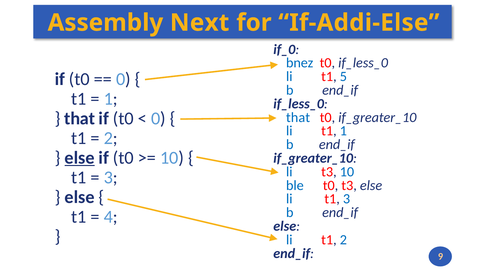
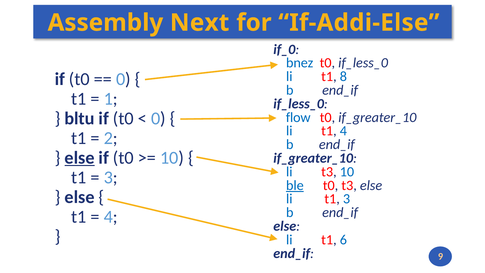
5: 5 -> 8 (343, 77)
that: that -> bltu (80, 118)
that: that -> flow (298, 117)
t1 1: 1 -> 4 (343, 131)
ble underline: none -> present (295, 185)
t1 2: 2 -> 6 (343, 240)
